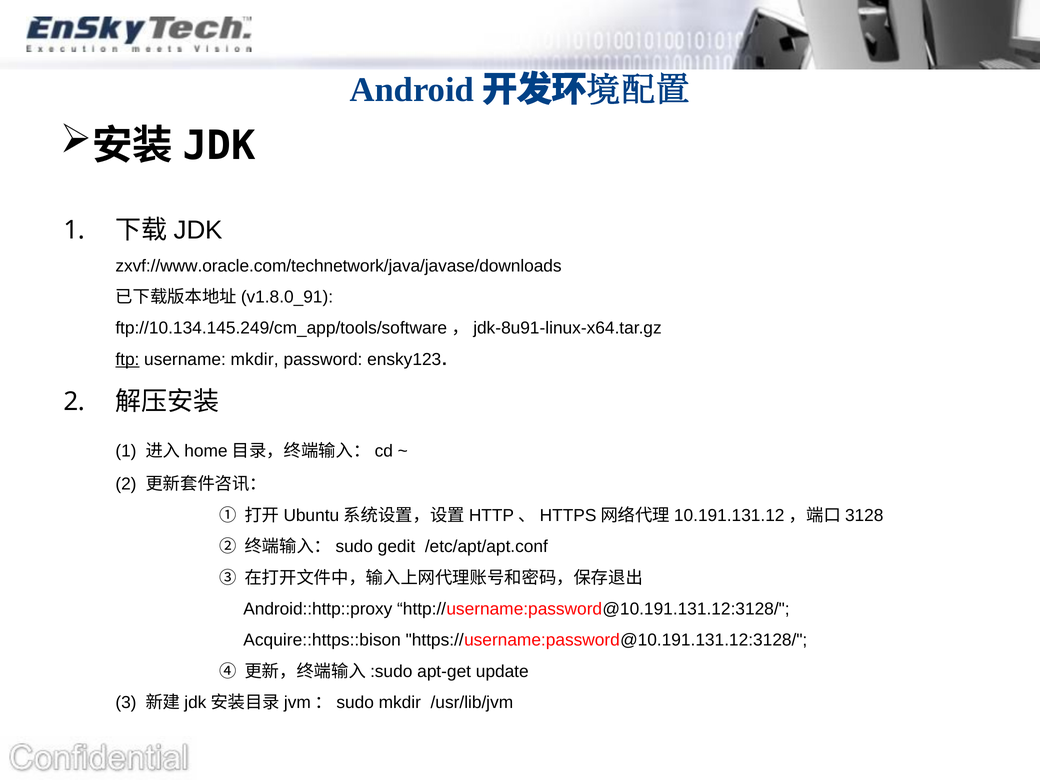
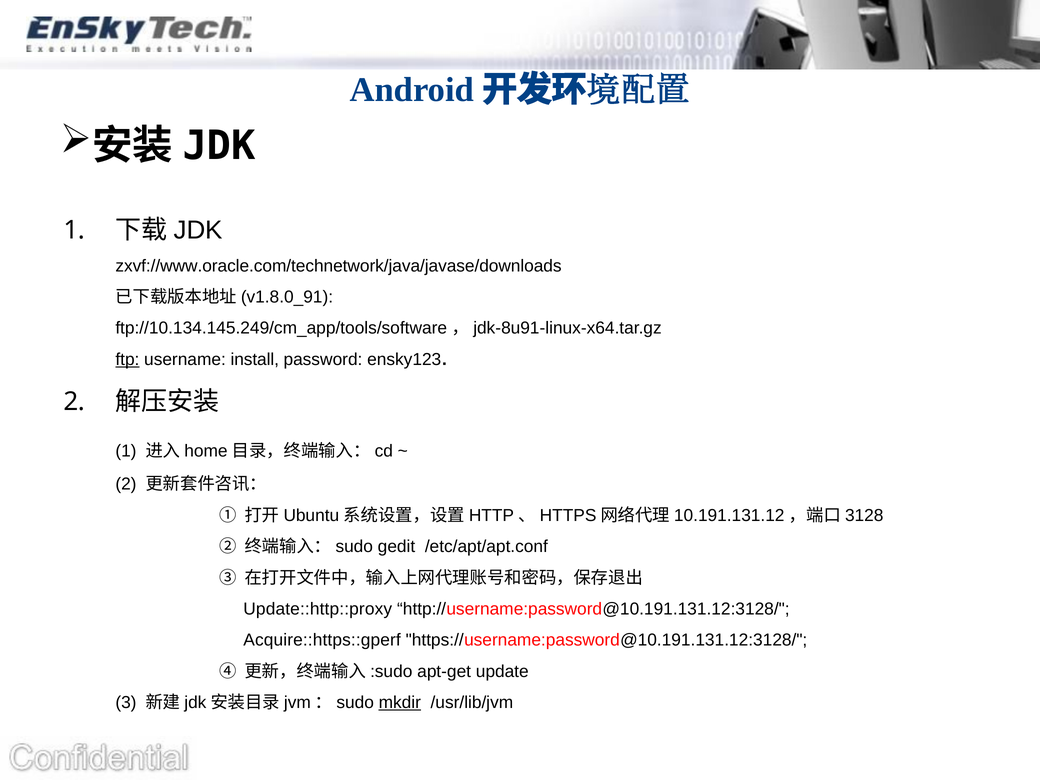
username mkdir: mkdir -> install (255, 359)
Android::http::proxy: Android::http::proxy -> Update::http::proxy (318, 609)
Acquire::https::bison: Acquire::https::bison -> Acquire::https::gperf (322, 640)
mkdir underline: none -> present (400, 703)
